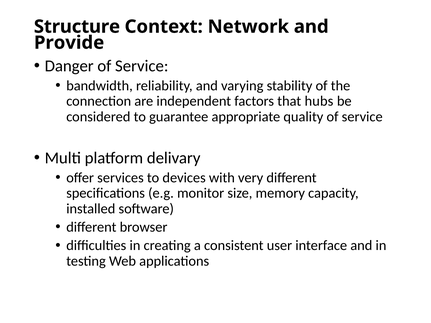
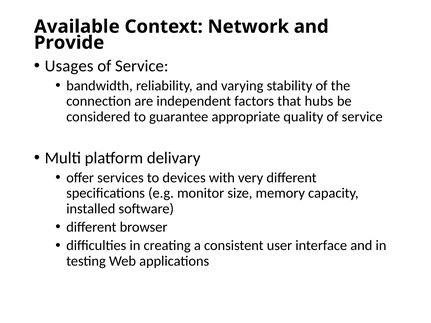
Structure: Structure -> Available (77, 27)
Danger: Danger -> Usages (69, 66)
